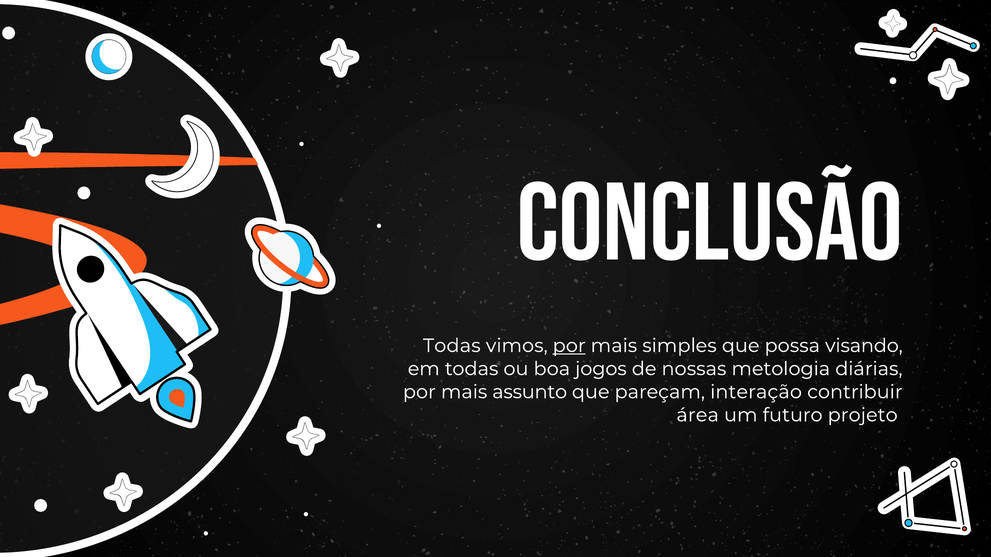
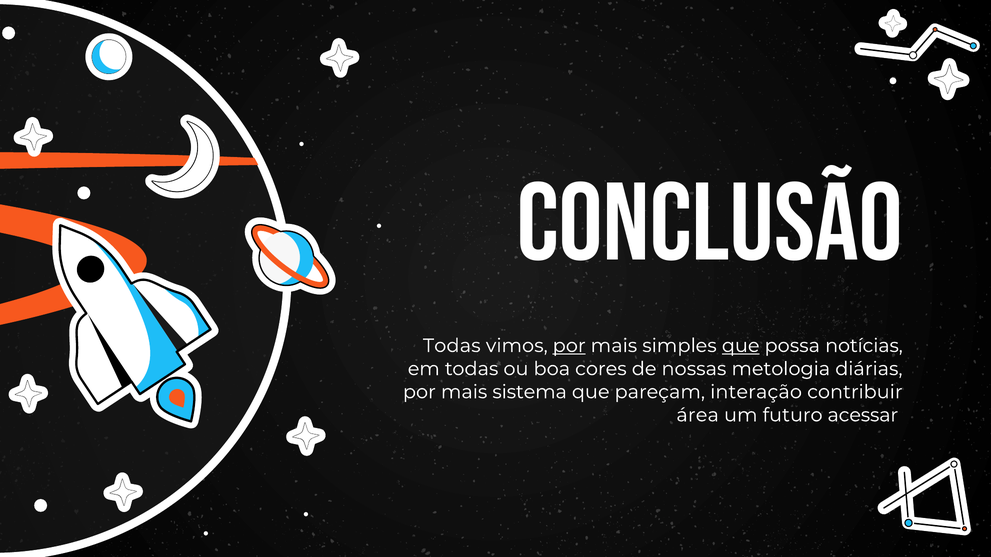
que underline: none -> present (741, 346)
visando: visando -> notícias (864, 346)
jogos: jogos -> cores (601, 369)
assunto: assunto -> sistema (530, 392)
projeto: projeto -> acessar (863, 415)
